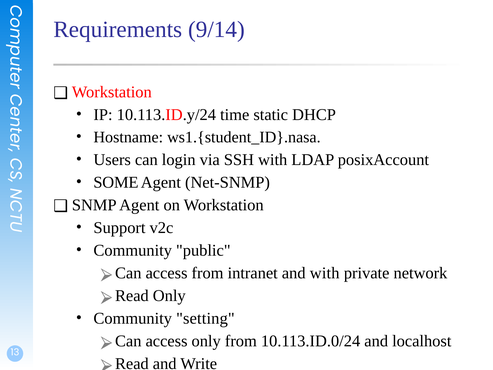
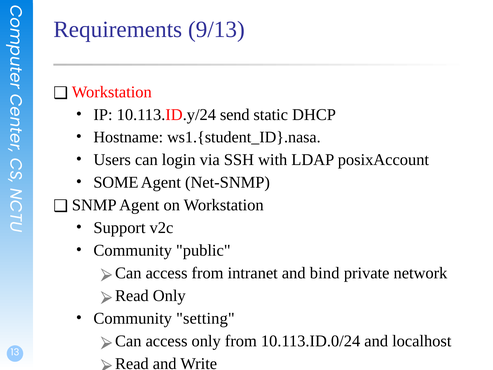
9/14: 9/14 -> 9/13 (217, 30)
time: time -> send (235, 115)
and with: with -> bind (325, 273)
